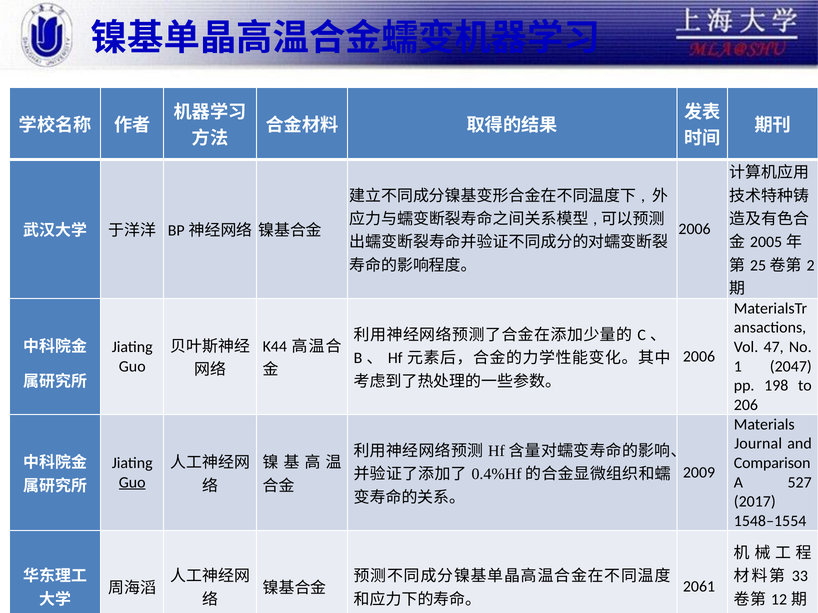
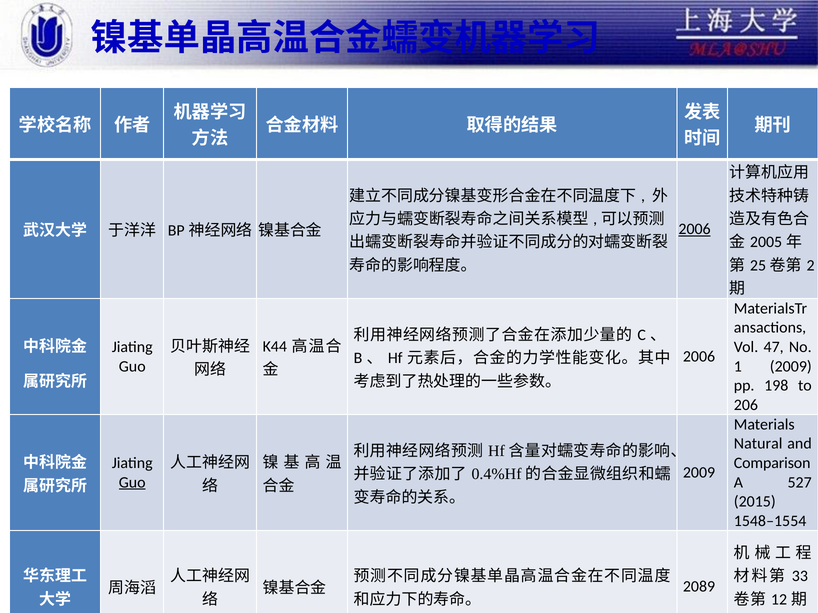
2006 underline: none -> present (695, 229)
1 2047: 2047 -> 2009 (791, 367)
Journal: Journal -> Natural (758, 444)
2017: 2017 -> 2015 (755, 502)
2061: 2061 -> 2089 (699, 587)
